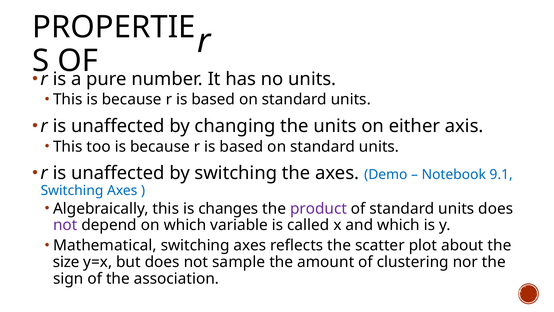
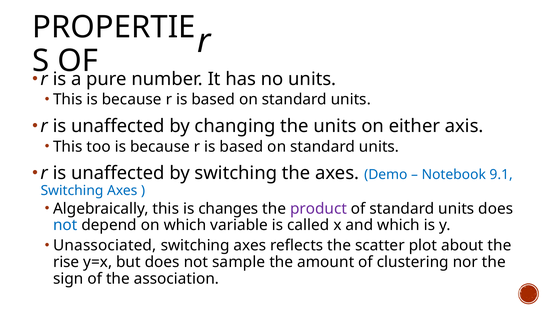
not colour: purple -> blue (65, 225)
Mathematical: Mathematical -> Unassociated (105, 245)
size: size -> rise (66, 262)
